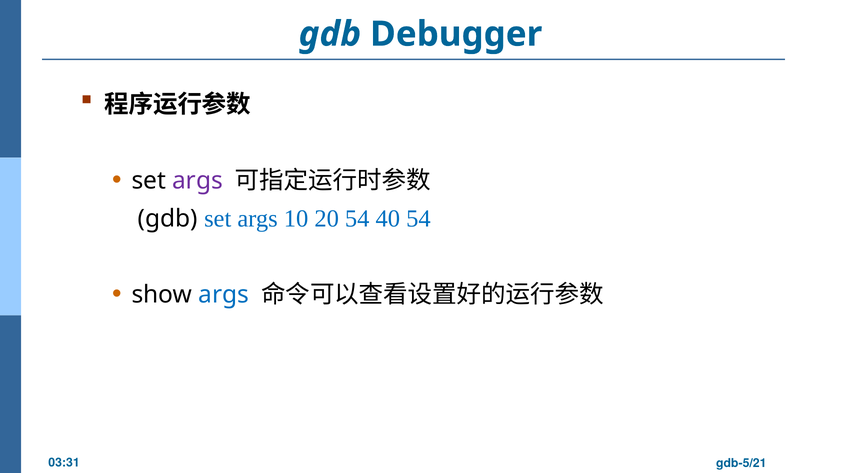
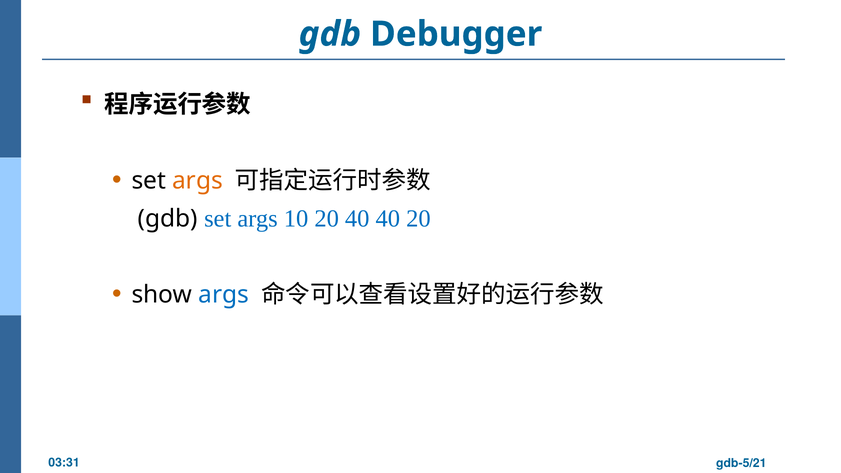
args colour: purple -> orange (198, 181)
20 54: 54 -> 40 (357, 219)
40 54: 54 -> 20 (418, 219)
